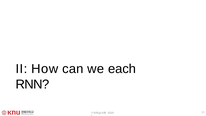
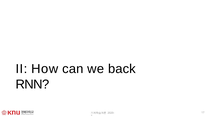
each: each -> back (122, 69)
